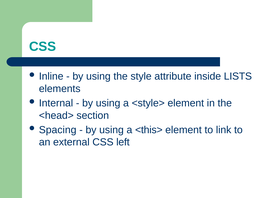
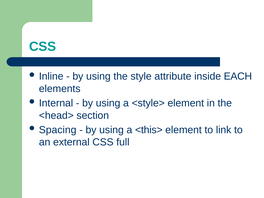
LISTS: LISTS -> EACH (238, 76)
left: left -> full (123, 142)
